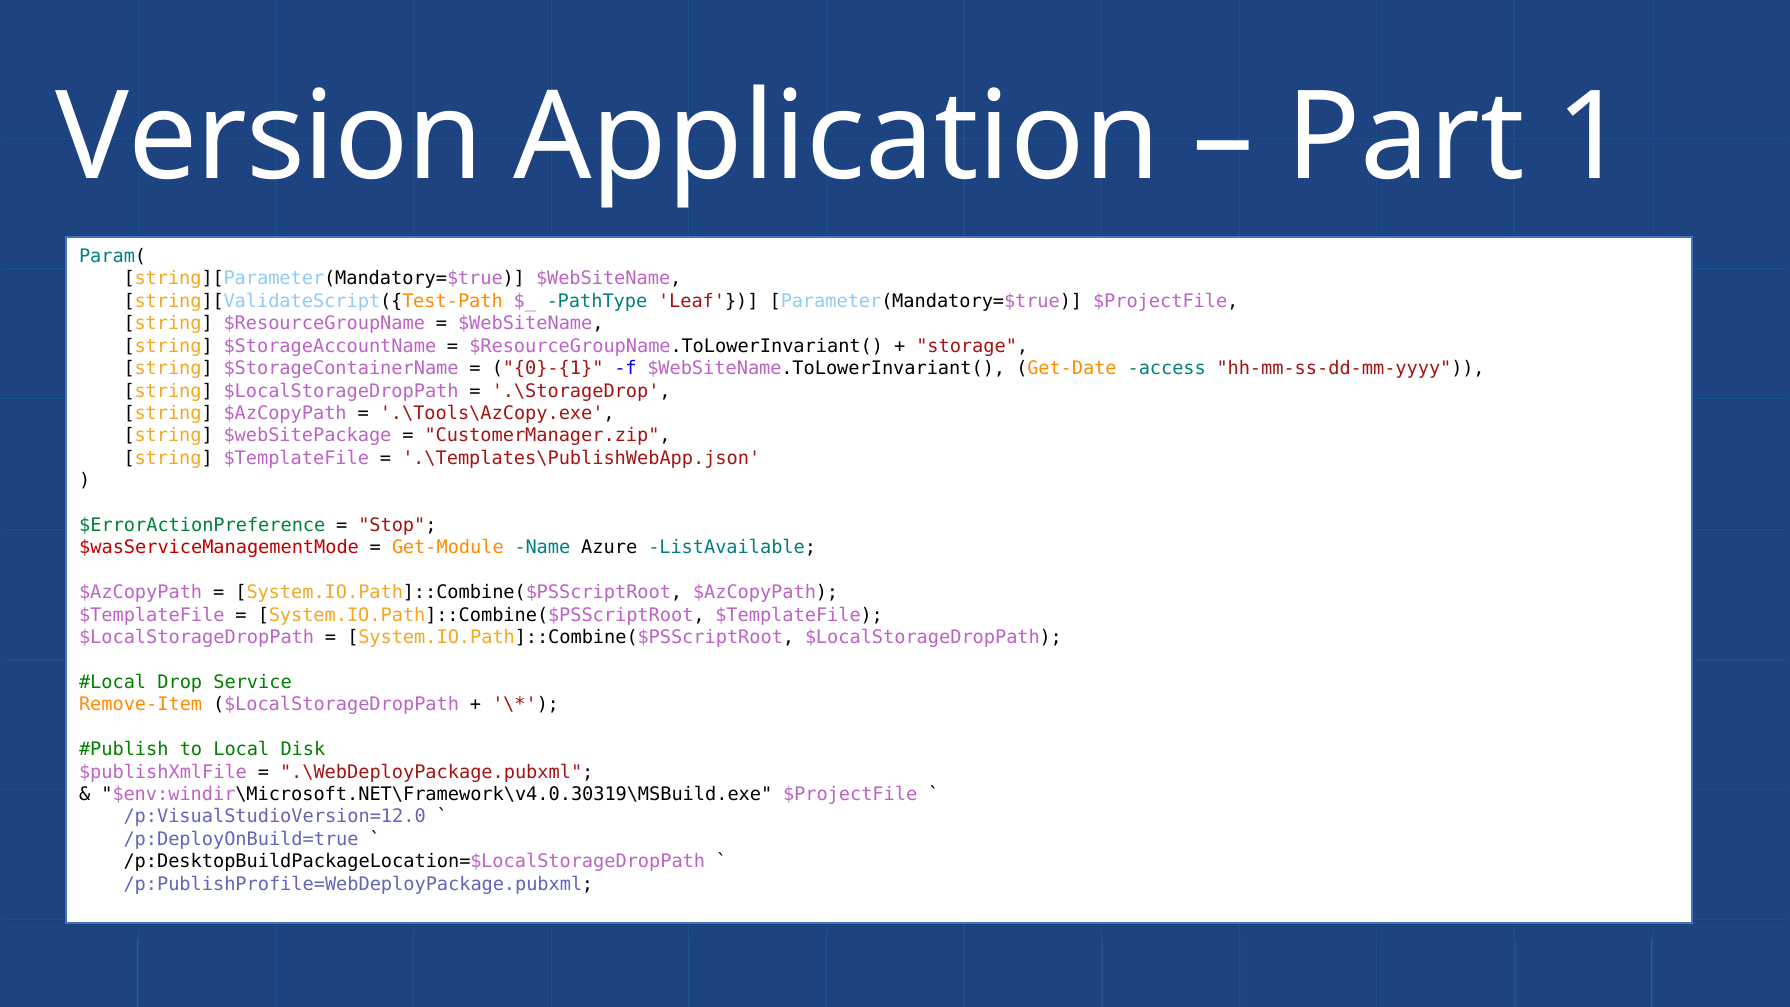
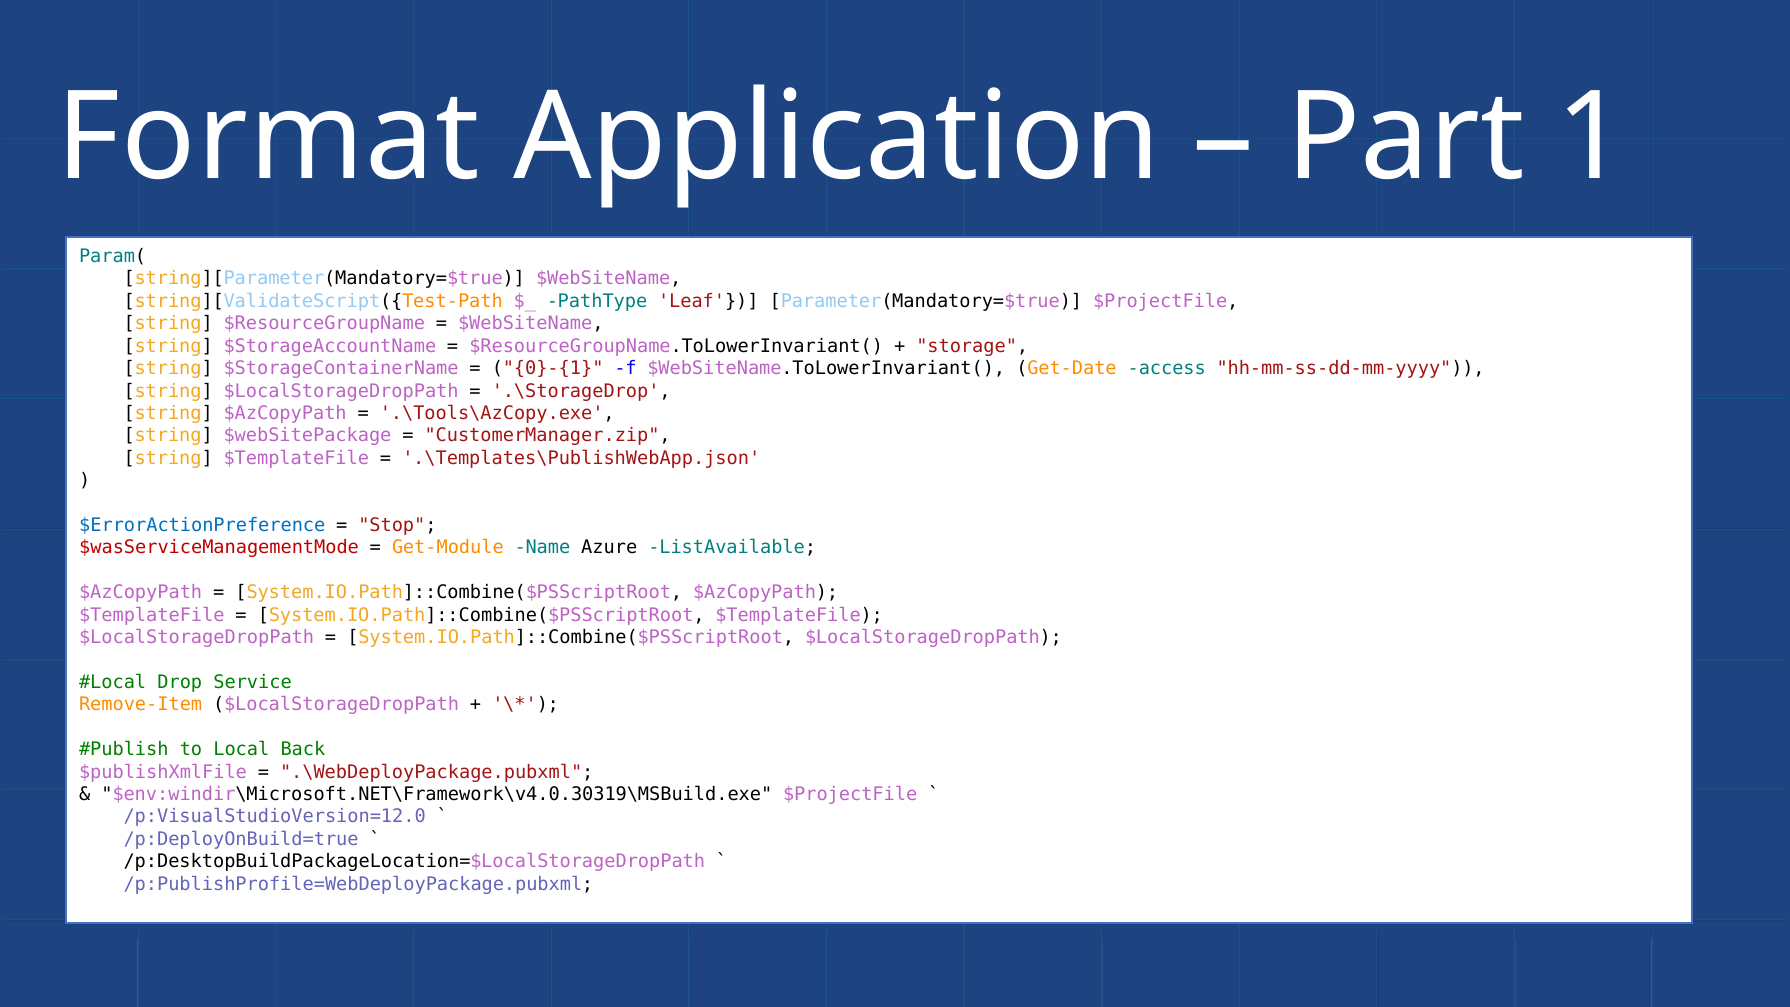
Version: Version -> Format (268, 138)
$ErrorActionPreference colour: green -> blue (202, 525)
Disk: Disk -> Back (303, 749)
